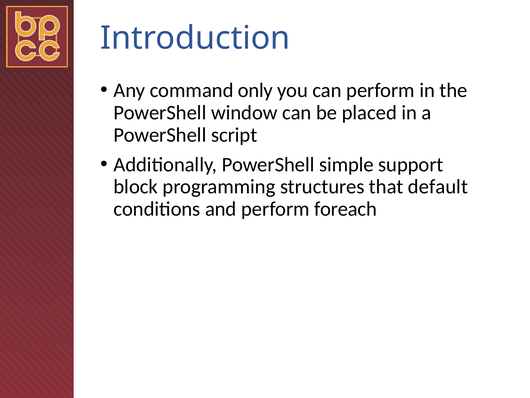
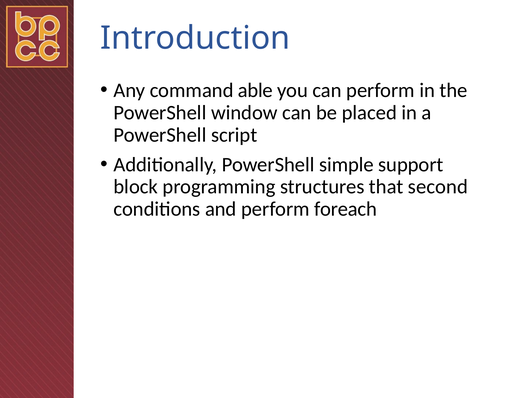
only: only -> able (255, 90)
default: default -> second (438, 187)
